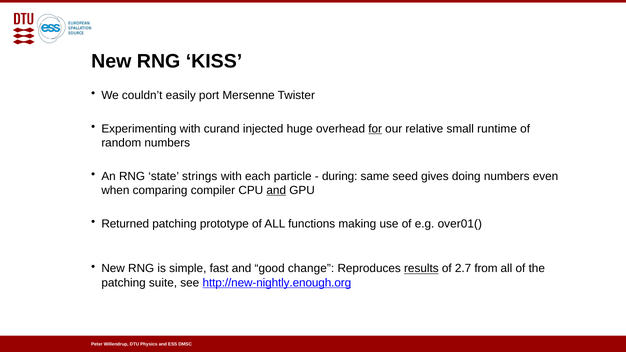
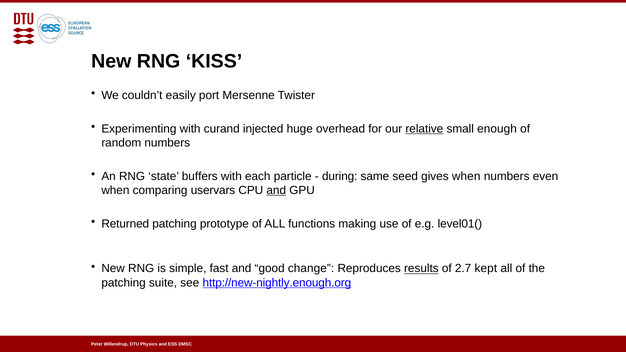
for underline: present -> none (375, 129)
relative underline: none -> present (424, 129)
runtime: runtime -> enough (497, 129)
strings: strings -> buffers (200, 177)
gives doing: doing -> when (466, 177)
compiler: compiler -> uservars (213, 191)
over01(: over01( -> level01( (460, 224)
from: from -> kept (486, 269)
